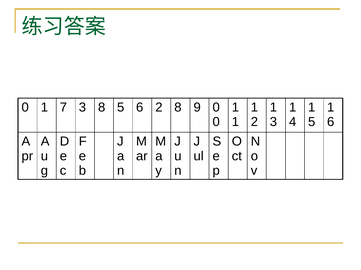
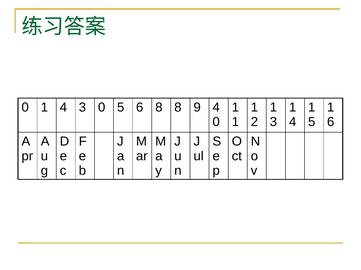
0 1 7: 7 -> 4 (63, 108)
3 8: 8 -> 0 (102, 108)
6 2: 2 -> 8 (159, 108)
9 0: 0 -> 4 (216, 108)
